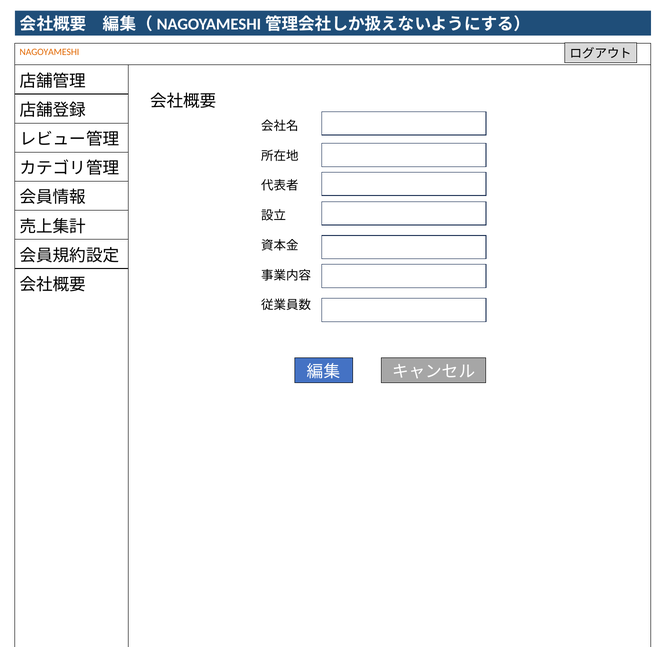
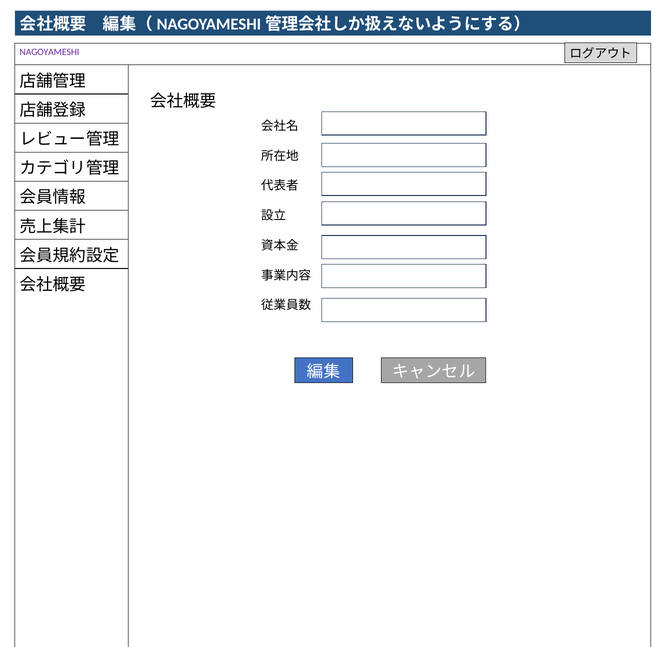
NAGOYAMESHI colour: orange -> purple (49, 52)
